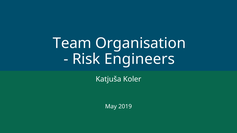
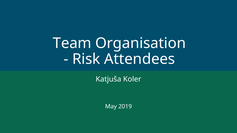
Engineers: Engineers -> Attendees (140, 59)
